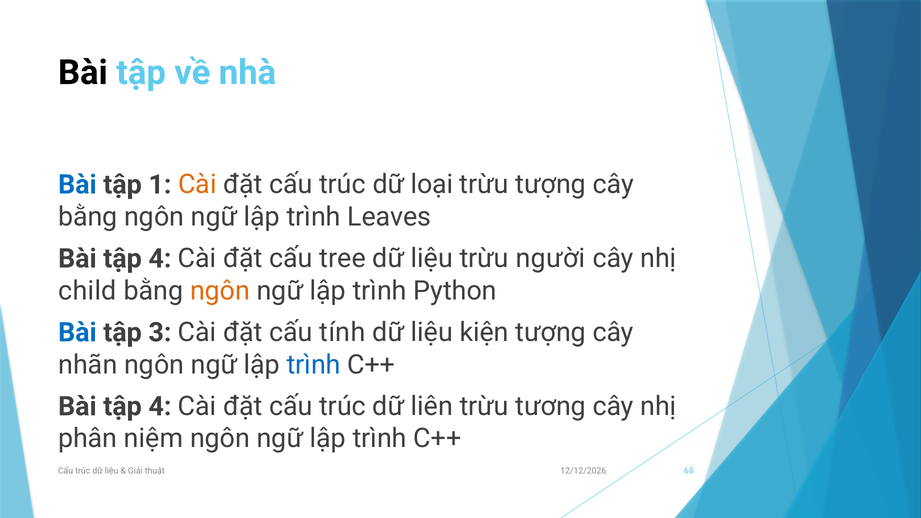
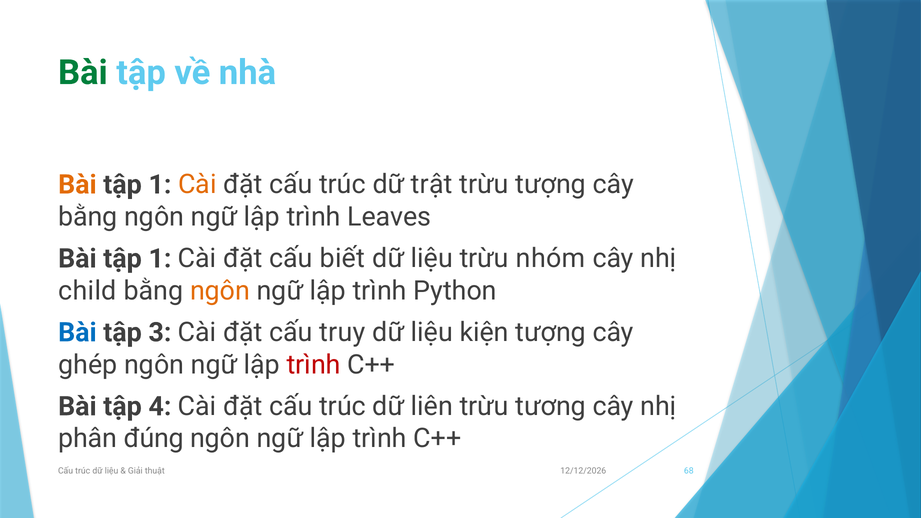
Bài colour: black -> green (83, 73)
Bài colour: blue -> orange (77, 185)
loại: loại -> trật (432, 185)
4: 4 -> 1 (160, 259)
tree: tree -> biết (342, 259)
người: người -> nhóm (551, 259)
tính: tính -> truy (342, 333)
nhãn: nhãn -> ghép (88, 365)
trình colour: blue -> red (314, 365)
niệm: niệm -> đúng (154, 439)
